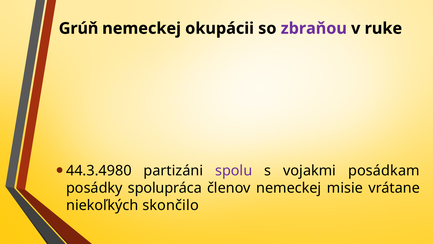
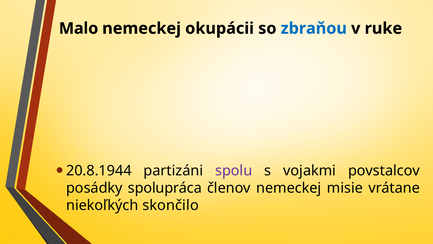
Grúň: Grúň -> Malo (79, 28)
zbraňou colour: purple -> blue (314, 28)
44.3.4980: 44.3.4980 -> 20.8.1944 (99, 170)
posádkam: posádkam -> povstalcov (384, 170)
